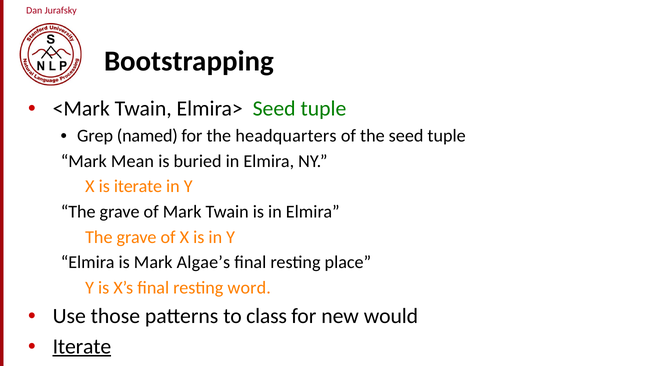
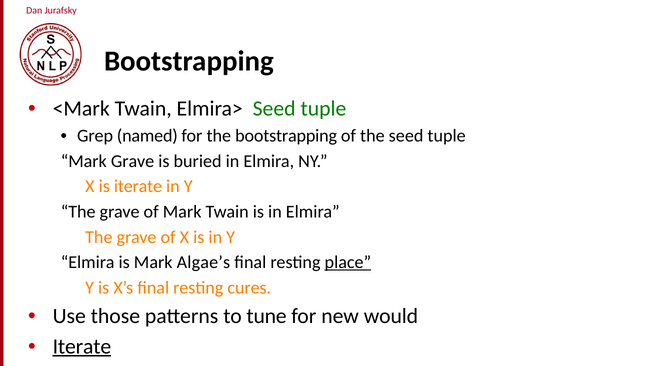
the headquarters: headquarters -> bootstrapping (286, 136)
Mark Mean: Mean -> Grave (133, 161)
place underline: none -> present (348, 263)
word: word -> cures (249, 288)
class: class -> tune (267, 316)
